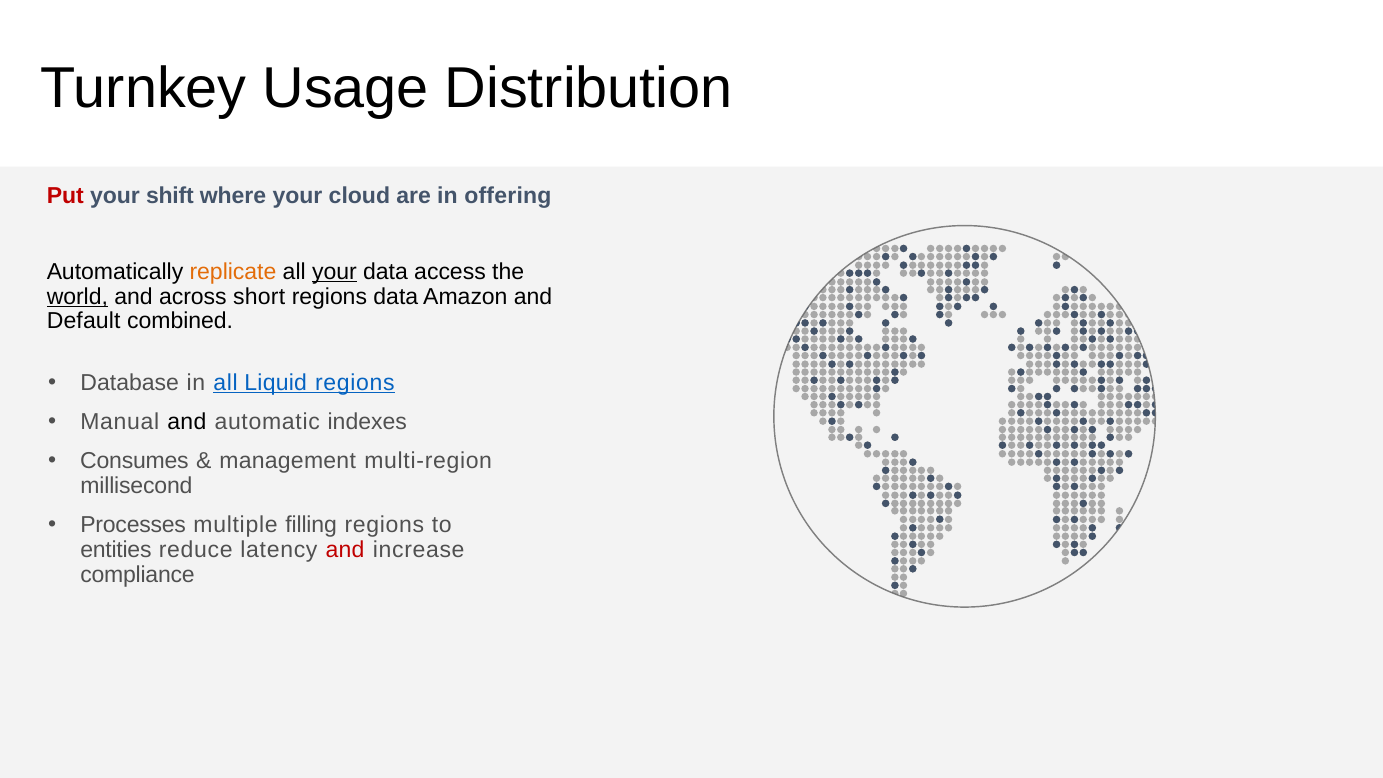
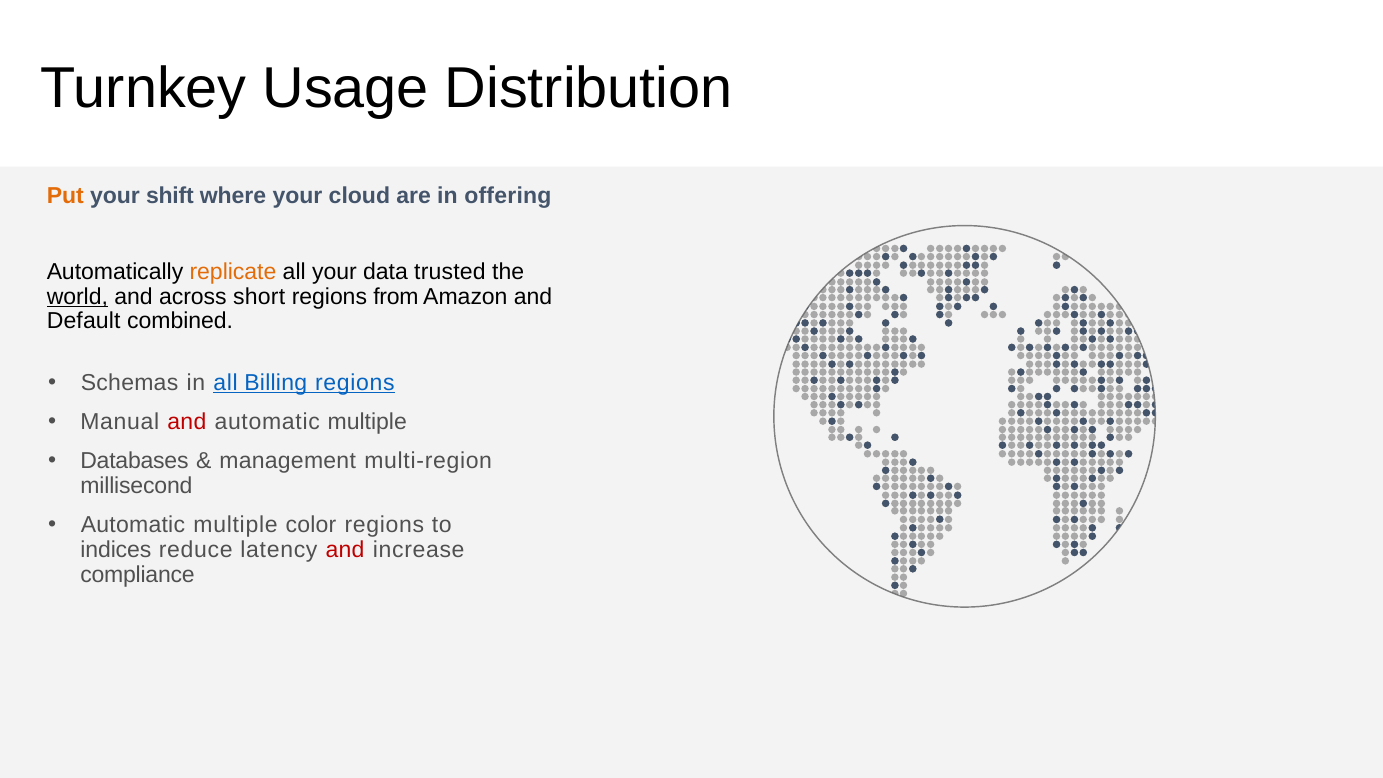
Put colour: red -> orange (65, 196)
your underline: present -> none (334, 272)
access: access -> trusted (450, 272)
regions data: data -> from (396, 296)
Database: Database -> Schemas (130, 382)
Liquid: Liquid -> Billing (276, 382)
and colour: black -> red (187, 422)
indexes: indexes -> multiple (367, 422)
Consumes: Consumes -> Databases (134, 461)
Processes: Processes -> Automatic (133, 525)
filling: filling -> color (311, 525)
entities: entities -> indices (116, 550)
